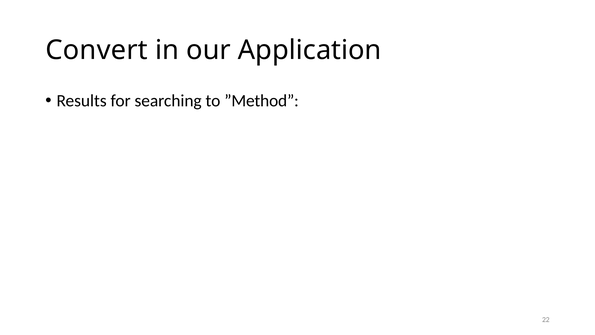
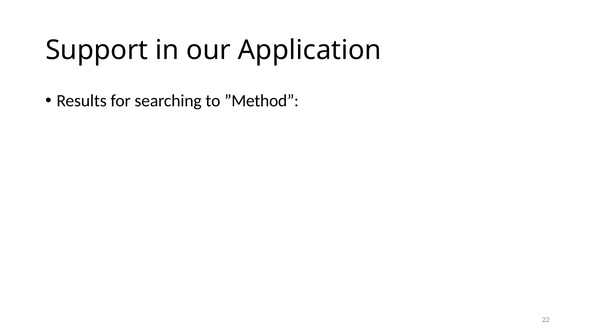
Convert: Convert -> Support (97, 50)
